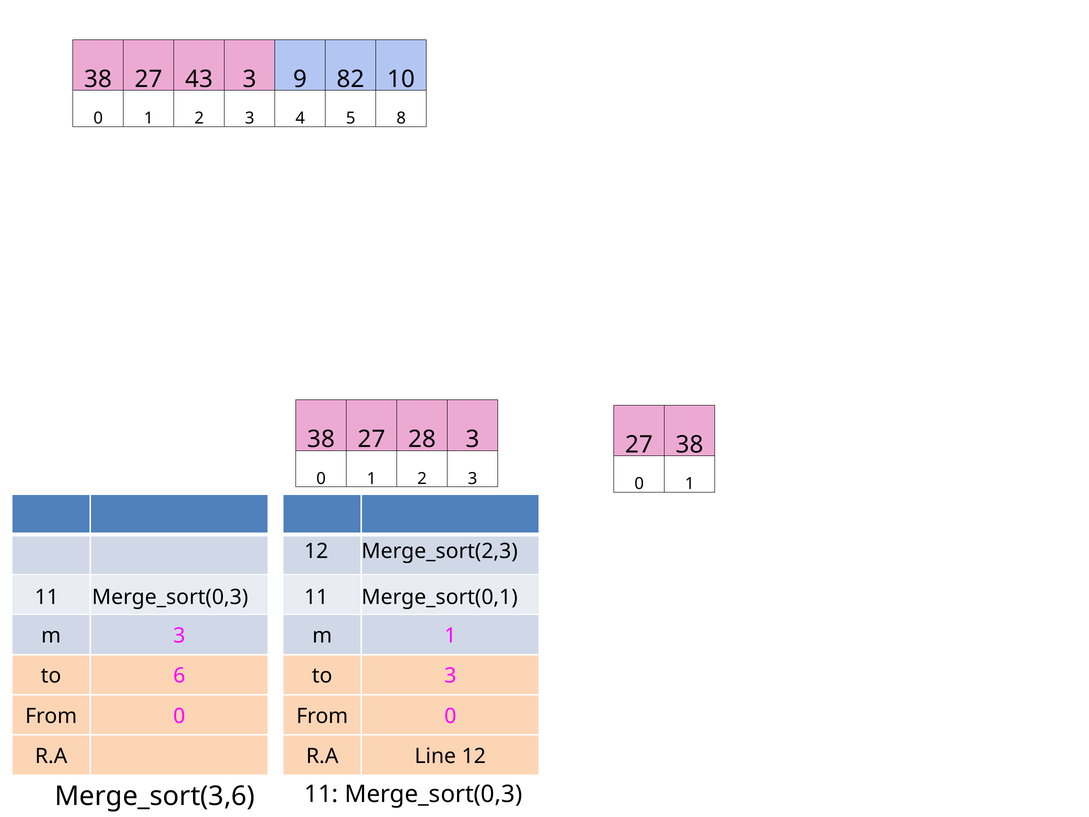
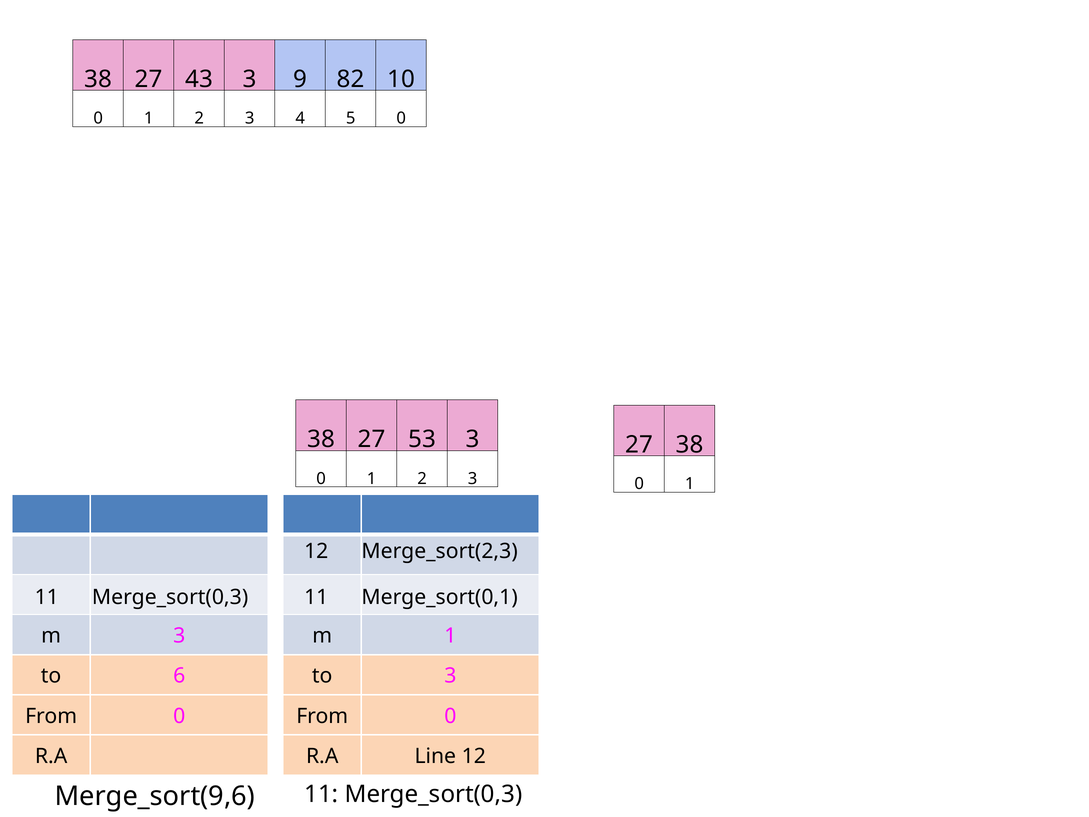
5 8: 8 -> 0 (401, 118)
28: 28 -> 53 (422, 439)
Merge_sort(3,6: Merge_sort(3,6 -> Merge_sort(9,6 (155, 796)
